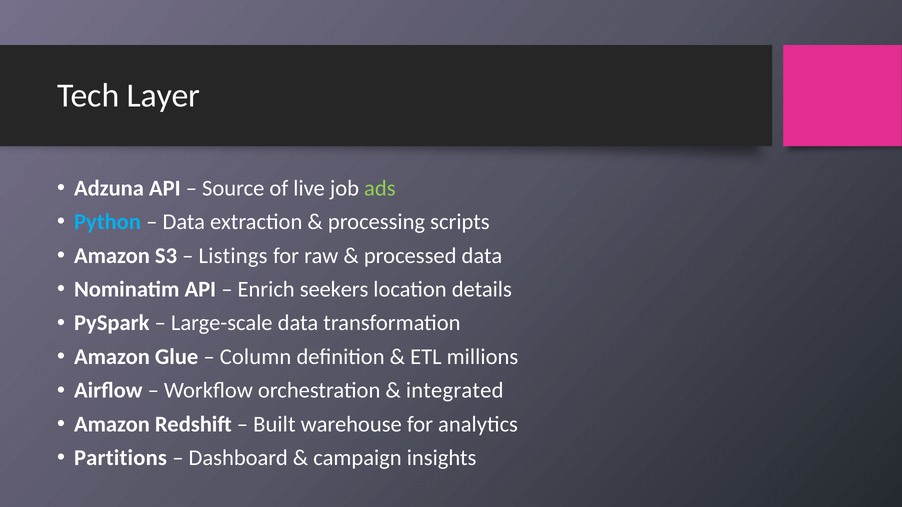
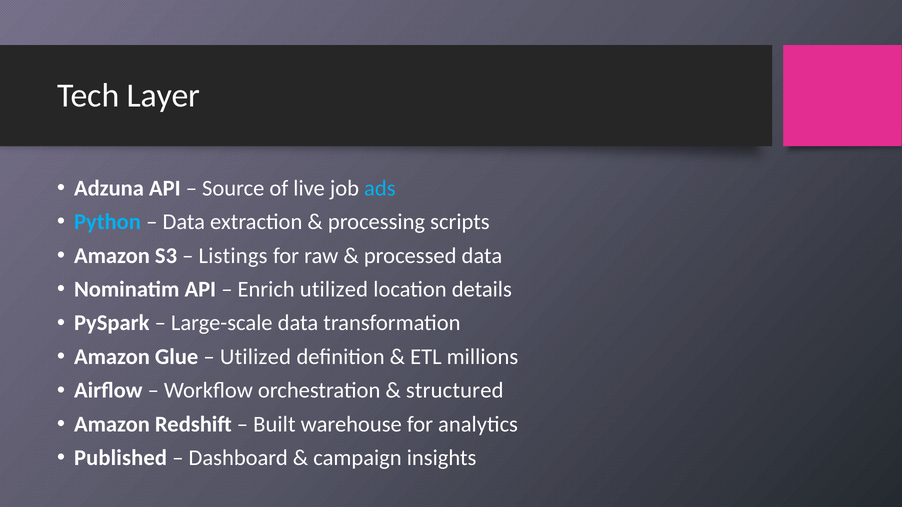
ads colour: light green -> light blue (380, 188)
Enrich seekers: seekers -> utilized (334, 290)
Column: Column -> Utilized (255, 357)
integrated: integrated -> structured (455, 391)
Partitions: Partitions -> Published (121, 458)
